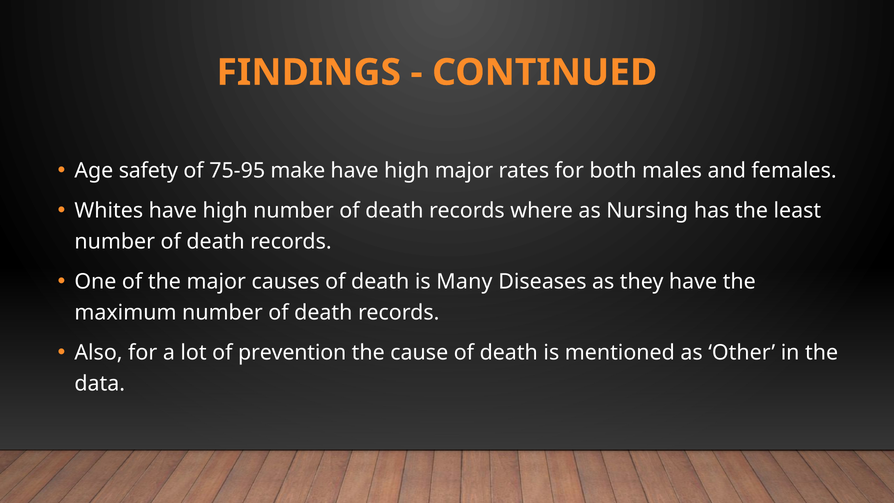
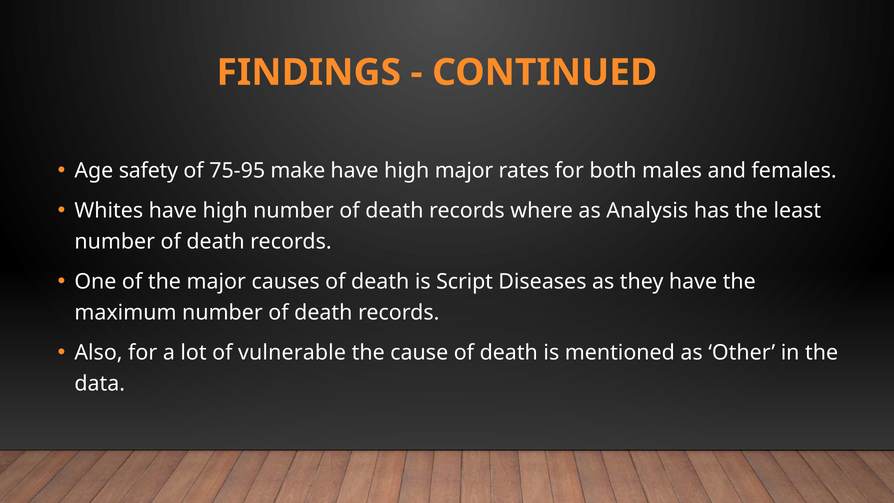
Nursing: Nursing -> Analysis (647, 211)
Many: Many -> Script (465, 282)
prevention: prevention -> vulnerable (292, 353)
